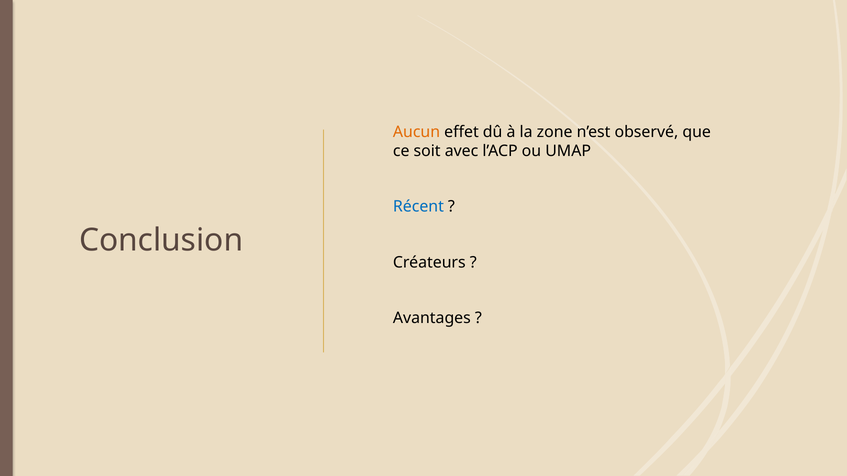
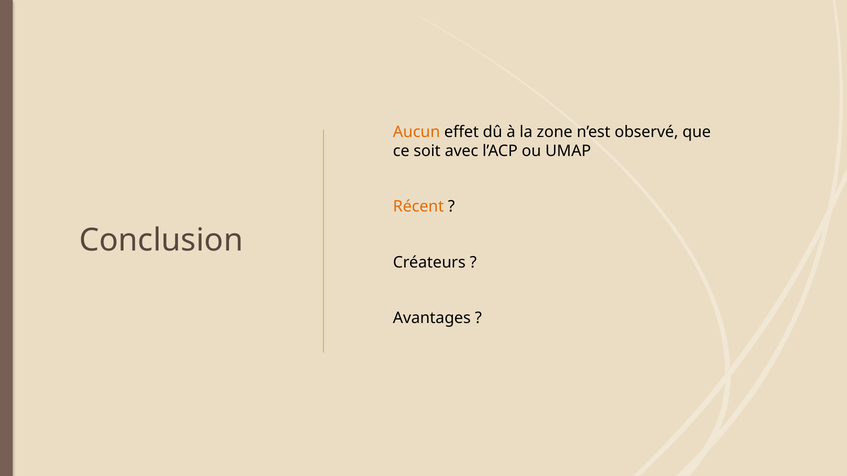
Récent colour: blue -> orange (418, 207)
